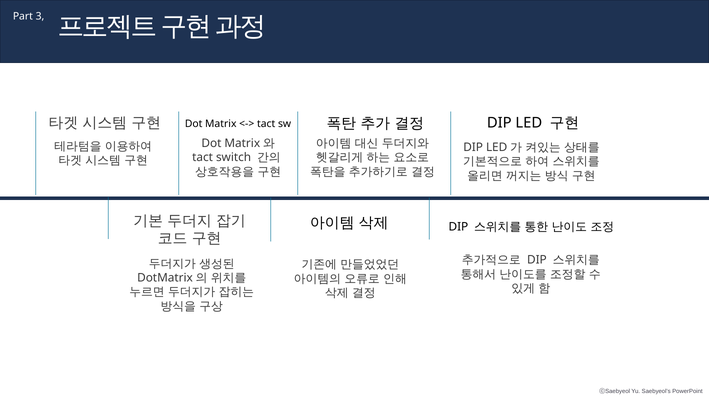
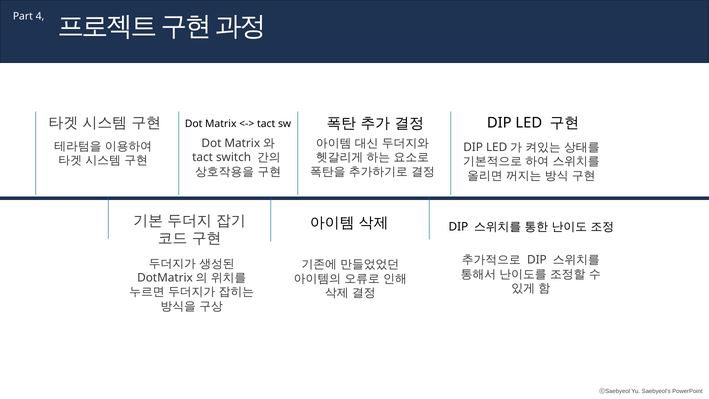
3: 3 -> 4 (40, 16)
